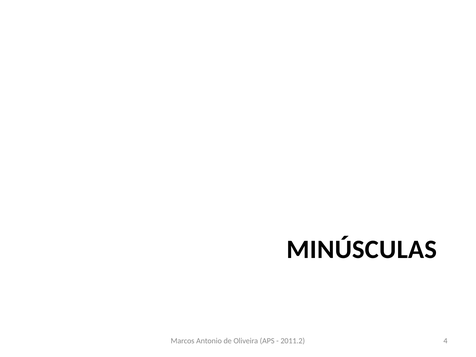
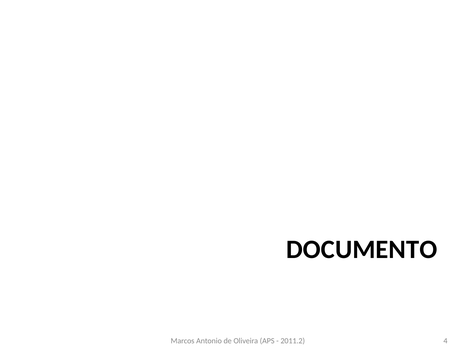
MINÚSCULAS: MINÚSCULAS -> DOCUMENTO (362, 249)
